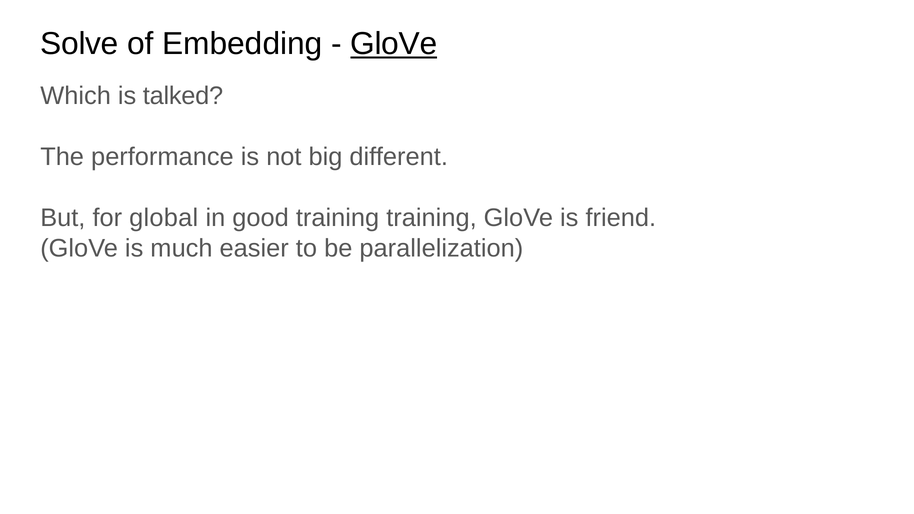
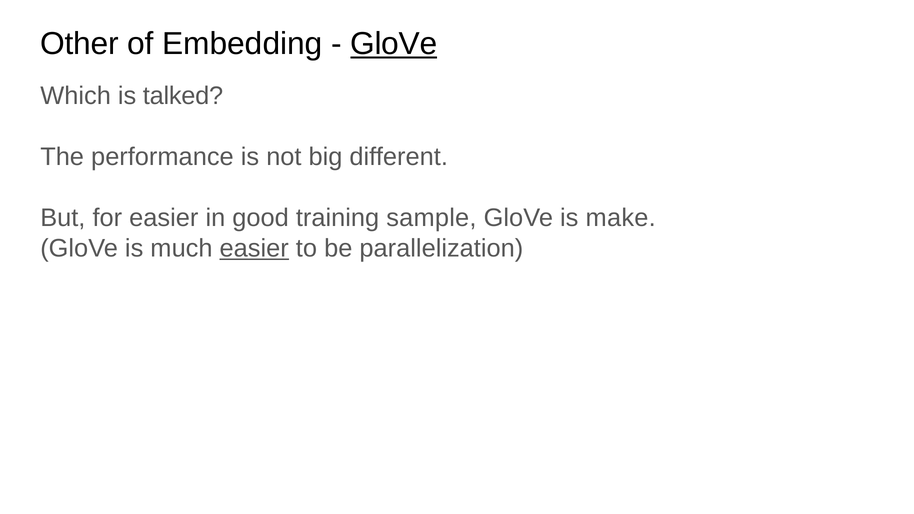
Solve: Solve -> Other (79, 44)
for global: global -> easier (164, 218)
training training: training -> sample (431, 218)
friend: friend -> make (621, 218)
easier underline: none -> present (254, 248)
